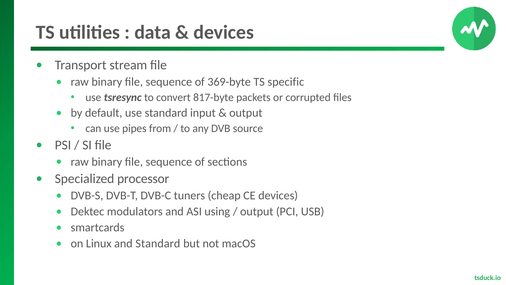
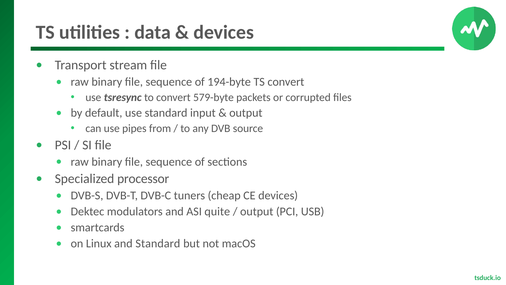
369-byte: 369-byte -> 194-byte (229, 82)
TS specific: specific -> convert (286, 82)
817-byte: 817-byte -> 579-byte (213, 97)
using: using -> quite (217, 211)
